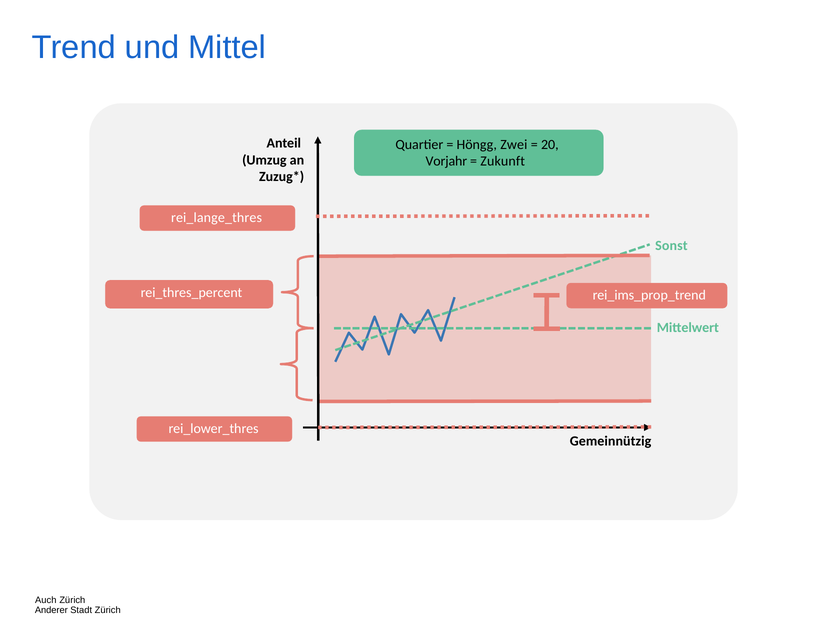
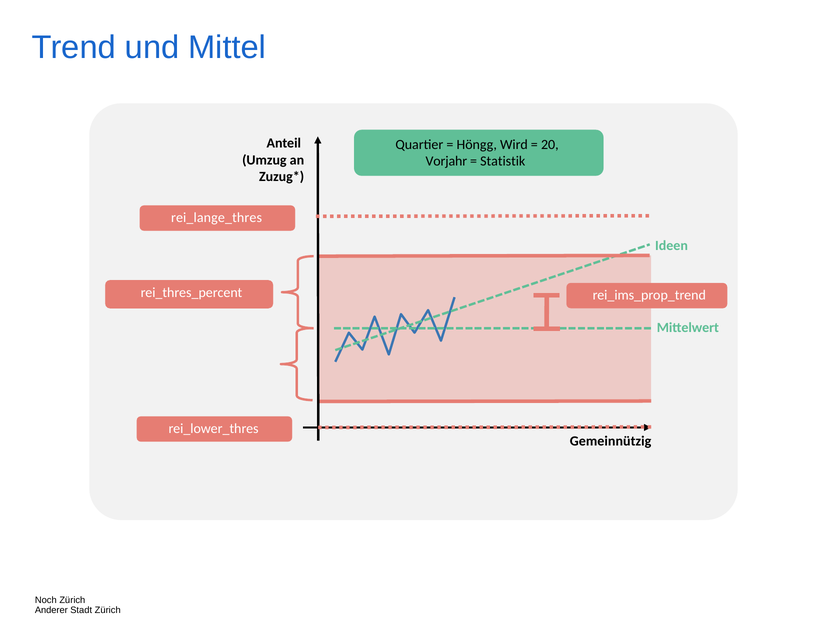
Zwei: Zwei -> Wird (514, 144)
Zukunft: Zukunft -> Statistik (503, 161)
Sonst: Sonst -> Ideen (671, 246)
Auch: Auch -> Noch (46, 600)
